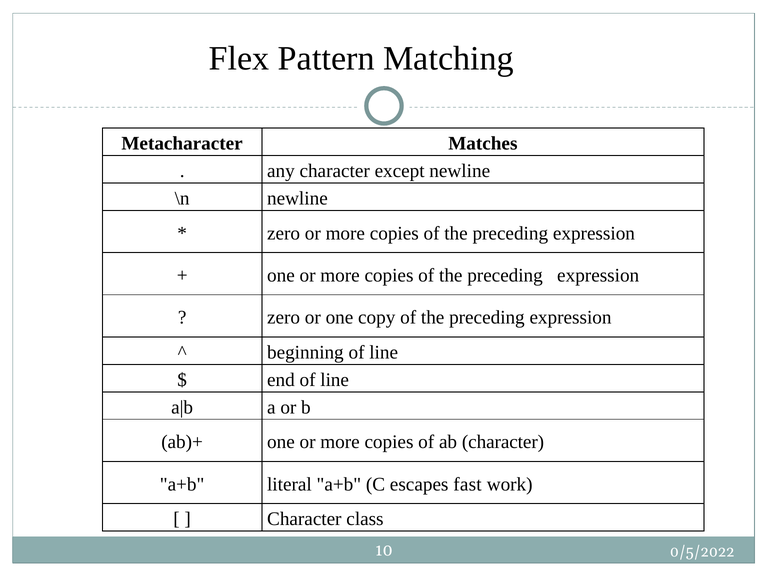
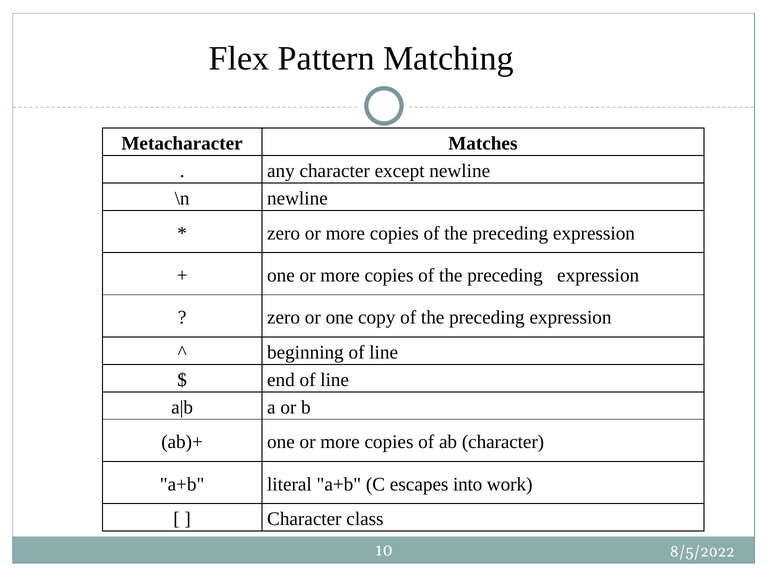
fast: fast -> into (468, 484)
0/5/2022: 0/5/2022 -> 8/5/2022 (702, 552)
